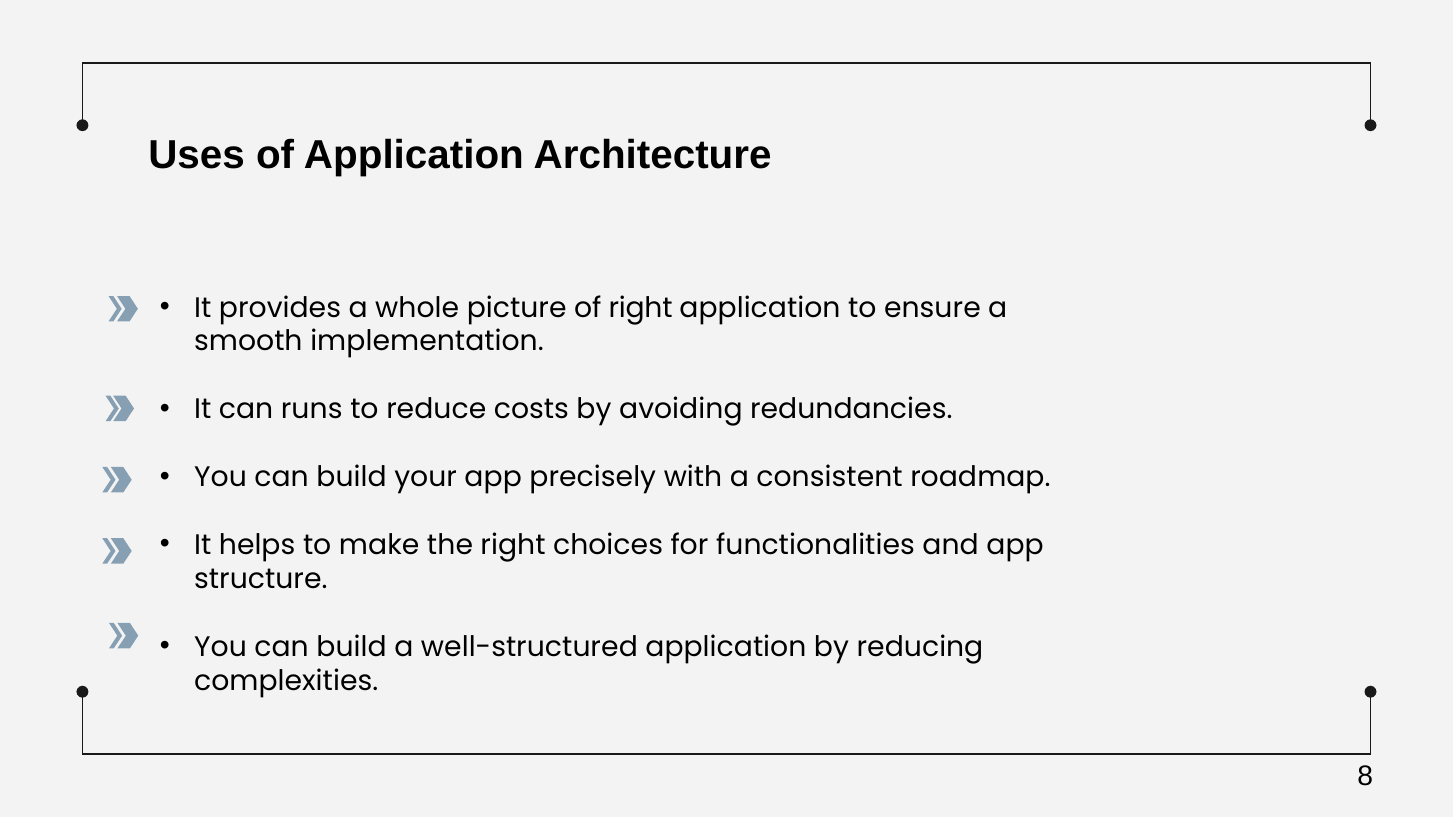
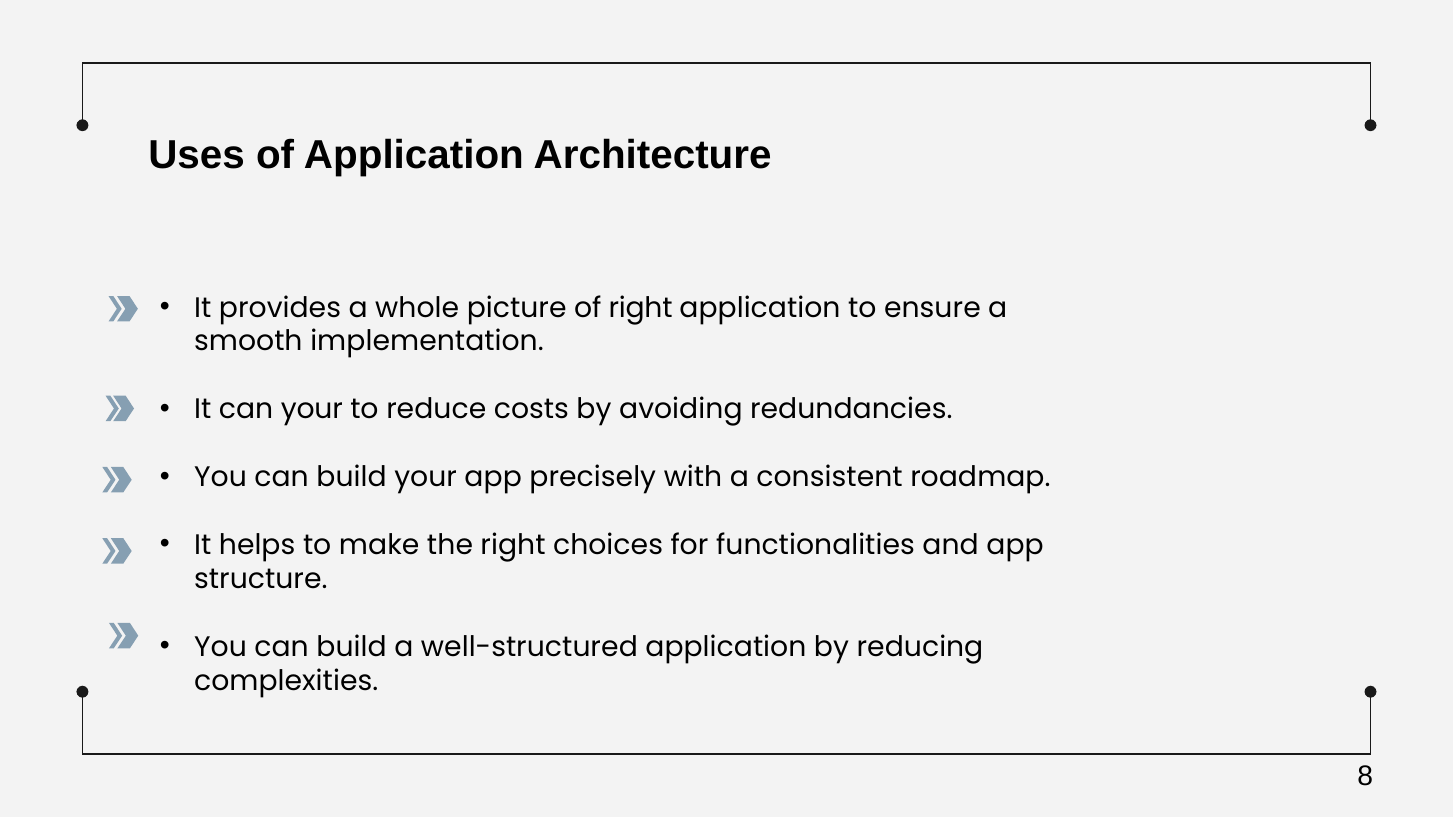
can runs: runs -> your (312, 410)
